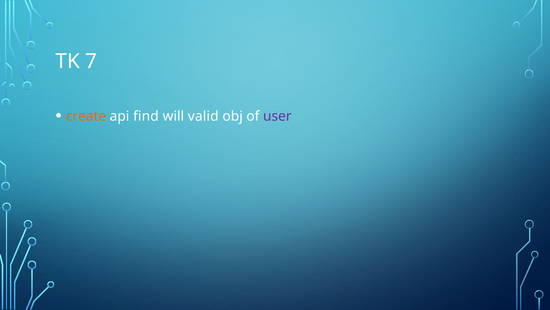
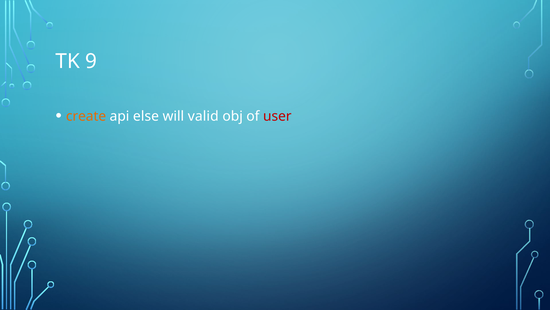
7: 7 -> 9 (91, 61)
find: find -> else (146, 116)
user colour: purple -> red (277, 116)
